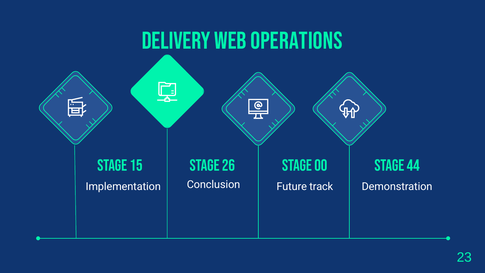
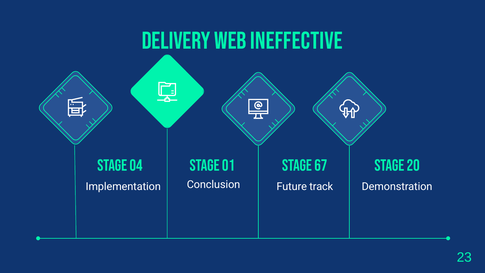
OPERATIONS: OPERATIONS -> INEFFECTIVE (296, 41)
00: 00 -> 67 (321, 165)
15: 15 -> 04 (136, 165)
26: 26 -> 01 (228, 165)
44: 44 -> 20 (413, 165)
